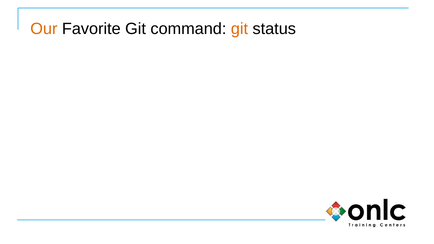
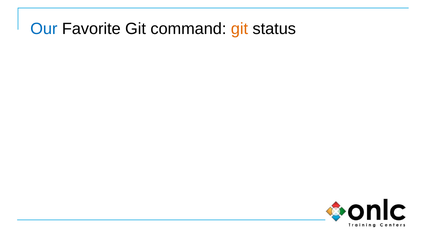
Our colour: orange -> blue (44, 29)
